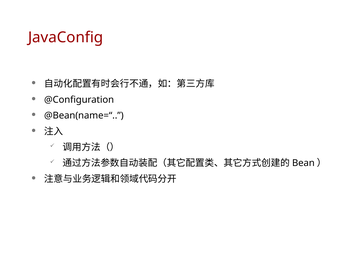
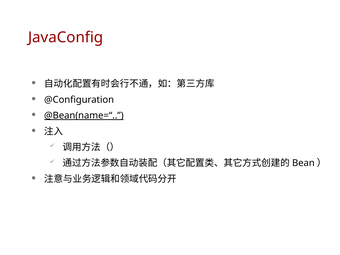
@Bean(name=“ underline: none -> present (84, 116)
